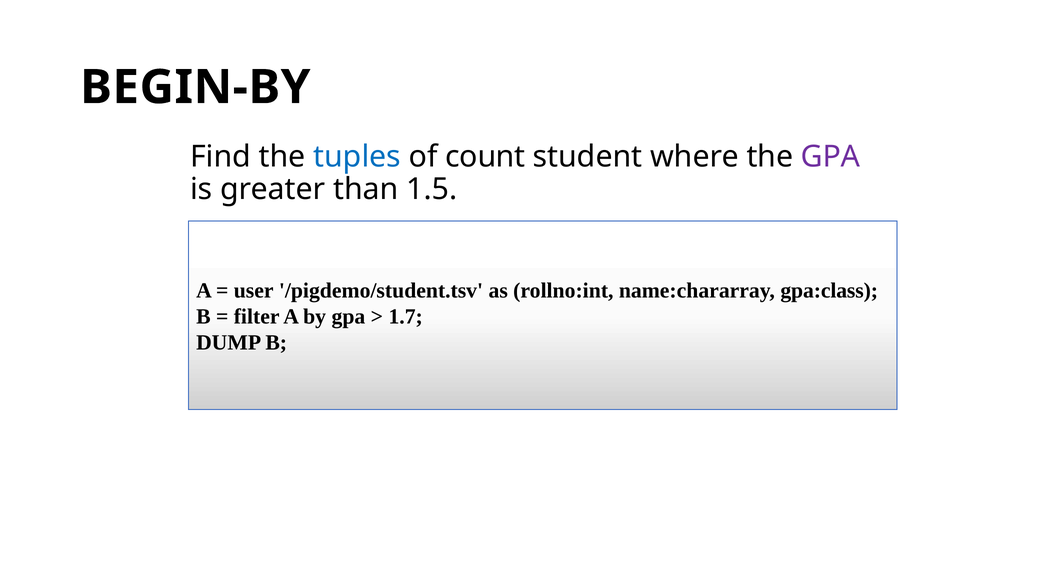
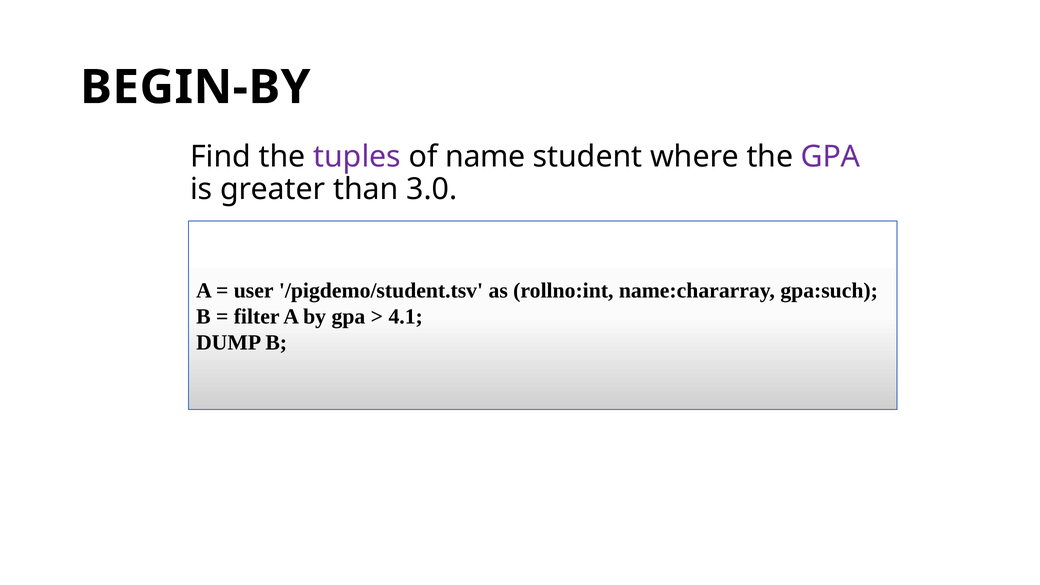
tuples colour: blue -> purple (357, 157)
count: count -> name (485, 157)
1.5: 1.5 -> 3.0 (432, 189)
gpa:class: gpa:class -> gpa:such (829, 291)
1.7: 1.7 -> 4.1 (406, 317)
